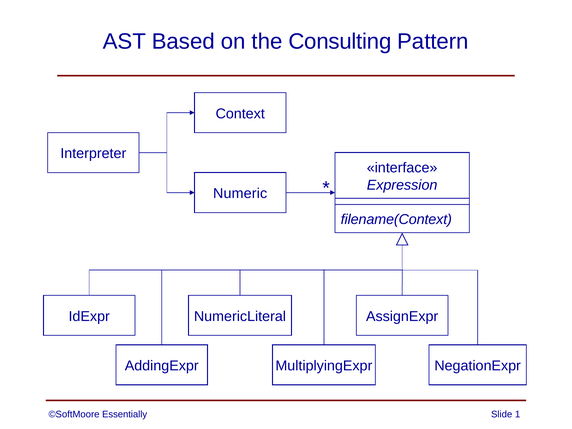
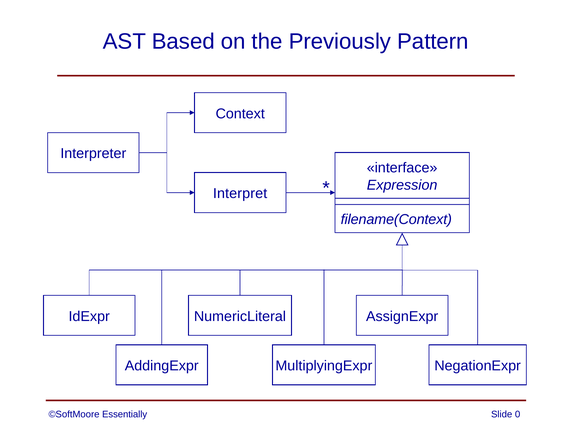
Consulting: Consulting -> Previously (340, 42)
Numeric: Numeric -> Interpret (240, 194)
1: 1 -> 0 (518, 414)
